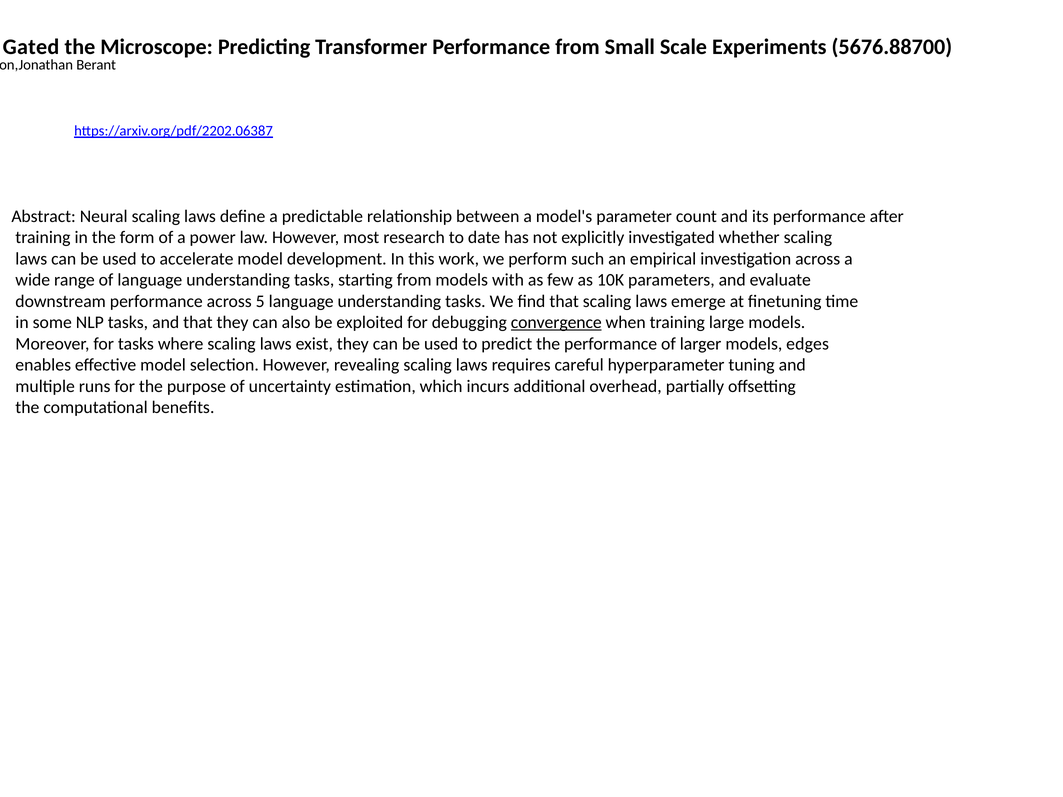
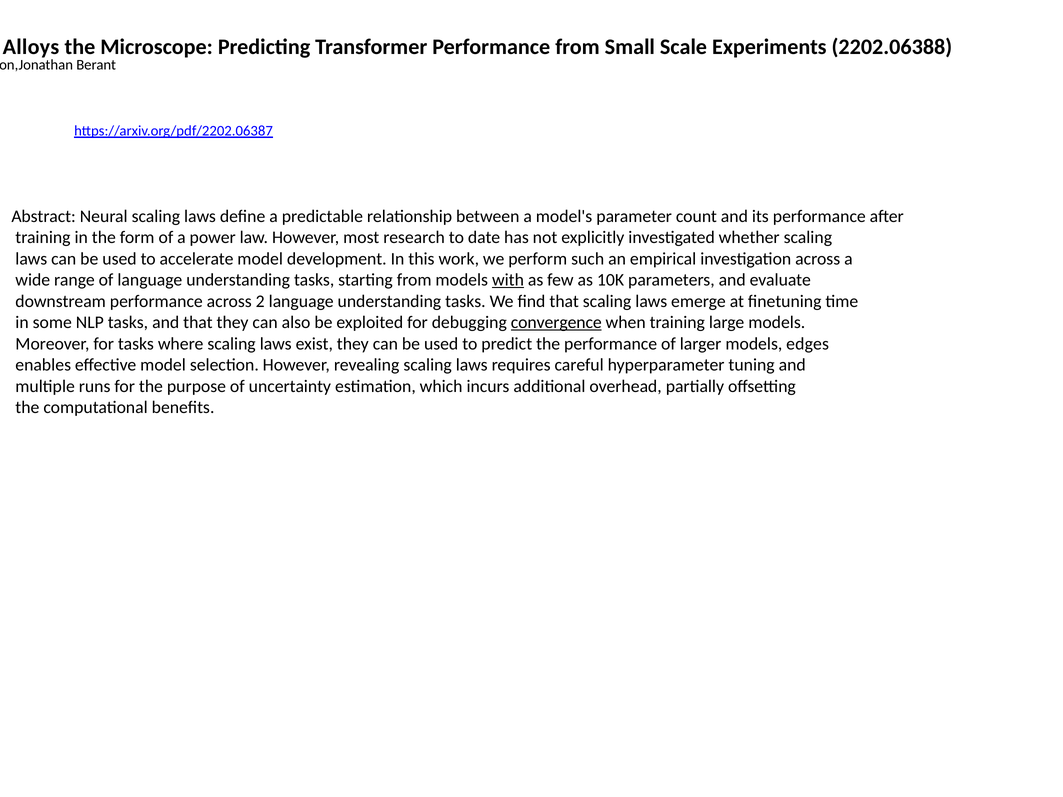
Gated: Gated -> Alloys (31, 47)
5676.88700: 5676.88700 -> 2202.06388 (892, 47)
with underline: none -> present (508, 280)
5: 5 -> 2 (260, 301)
